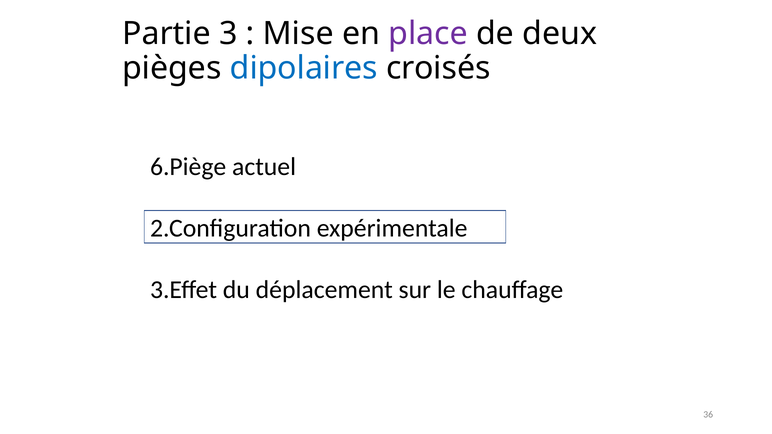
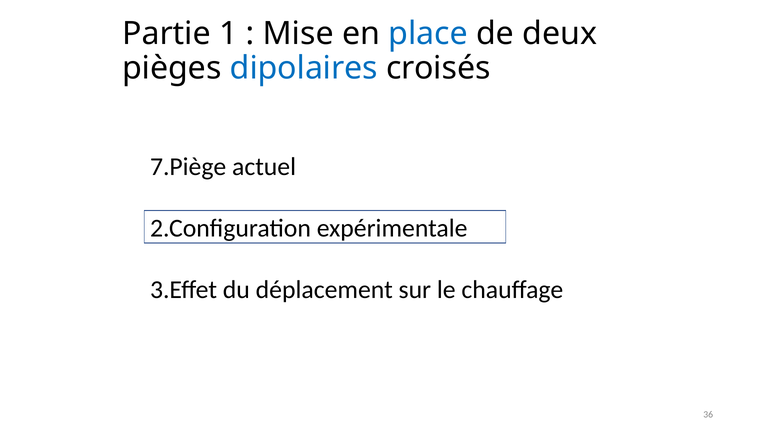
3: 3 -> 1 (228, 34)
place colour: purple -> blue (428, 34)
6.Piège: 6.Piège -> 7.Piège (188, 167)
